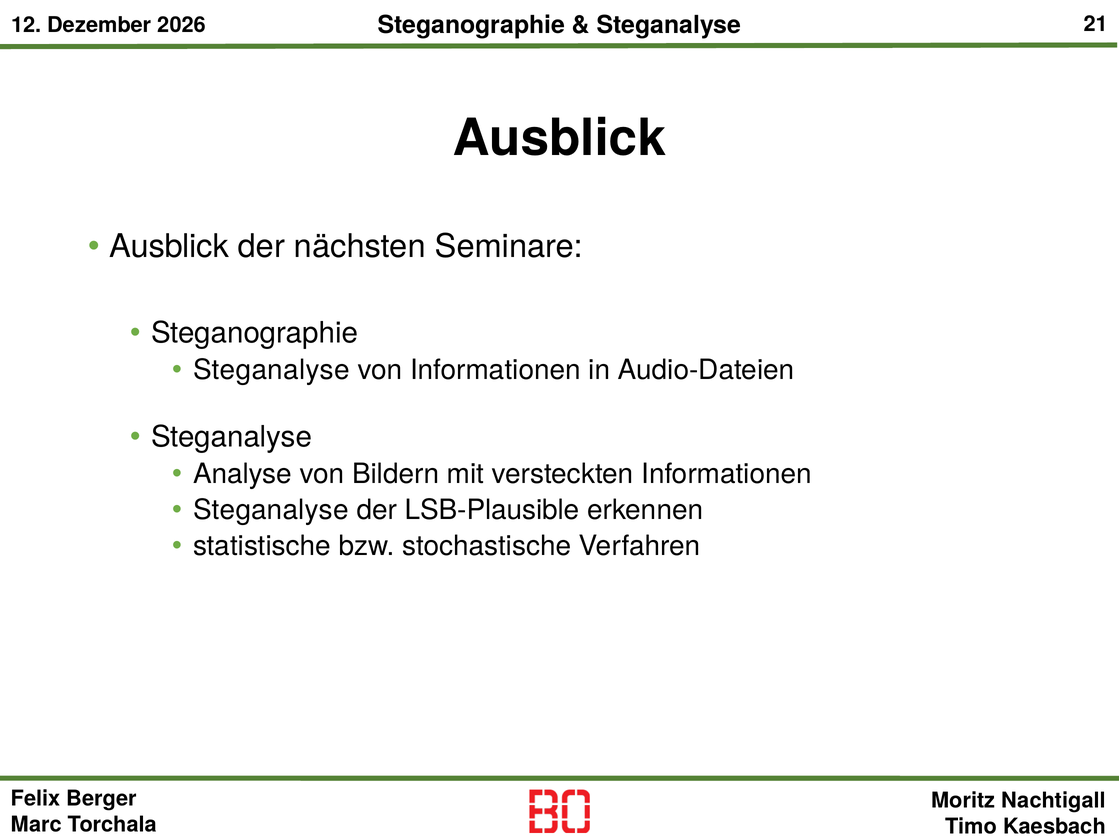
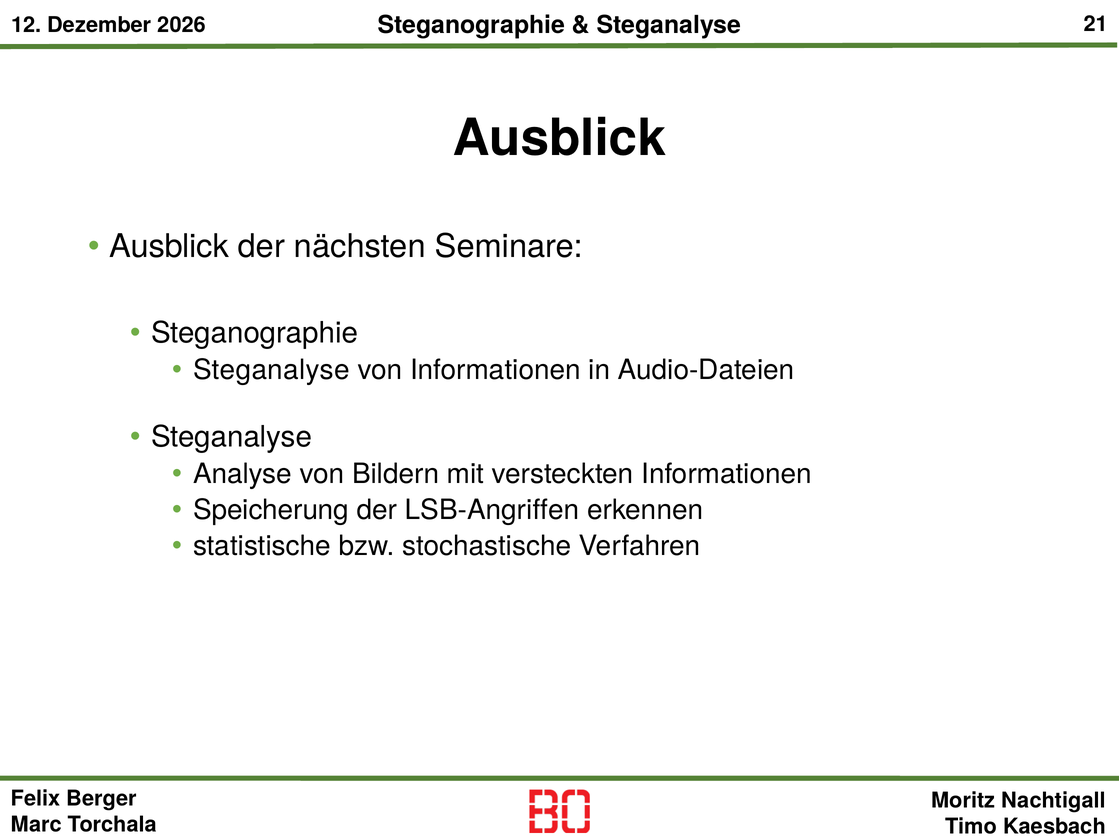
Steganalyse: Steganalyse -> Speicherung (271, 510)
LSB-Plausible: LSB-Plausible -> LSB-Angriffen (492, 510)
